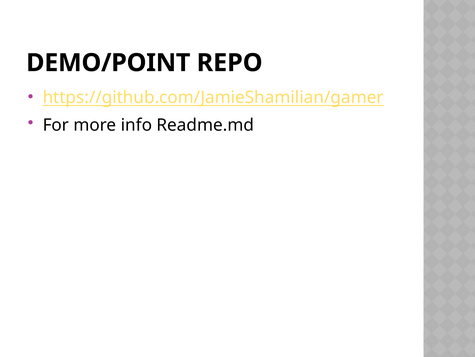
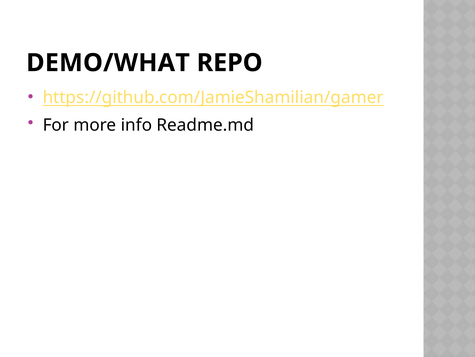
DEMO/POINT: DEMO/POINT -> DEMO/WHAT (108, 63)
